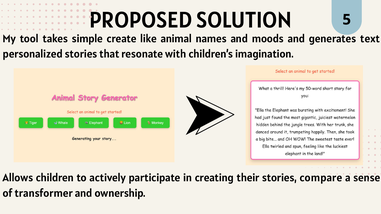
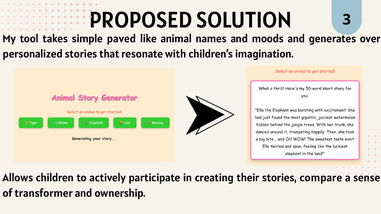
5: 5 -> 3 (347, 20)
create: create -> paved (121, 39)
text: text -> over (370, 39)
